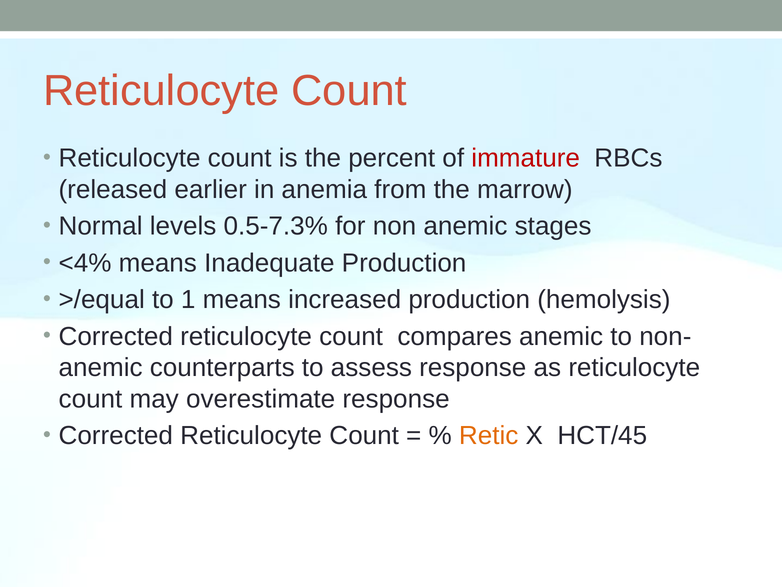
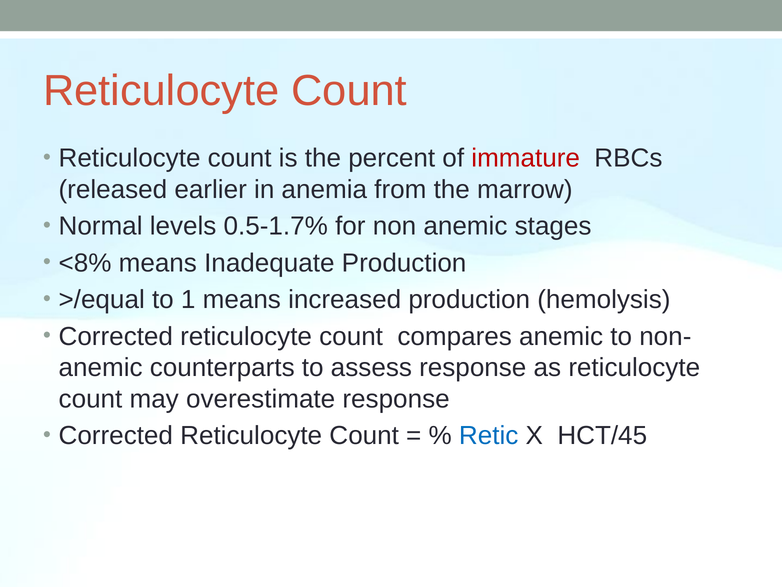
0.5-7.3%: 0.5-7.3% -> 0.5-1.7% (276, 226)
<4%: <4% -> <8% (85, 263)
Retic colour: orange -> blue (489, 436)
